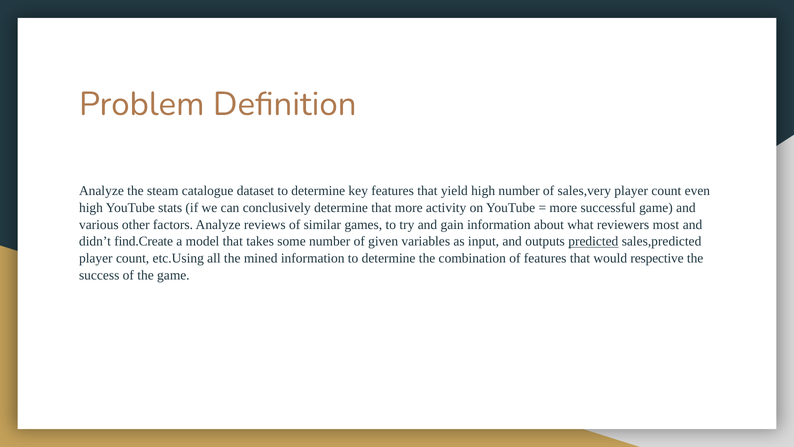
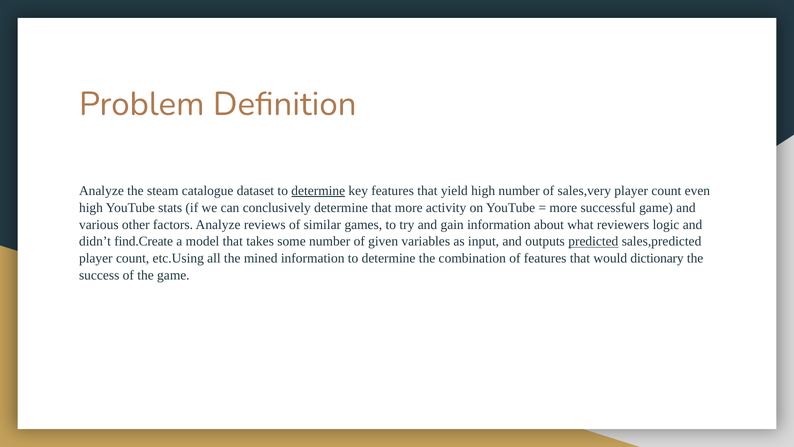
determine underline: none -> present (318, 191)
most: most -> logic (666, 224)
respective: respective -> dictionary (657, 258)
